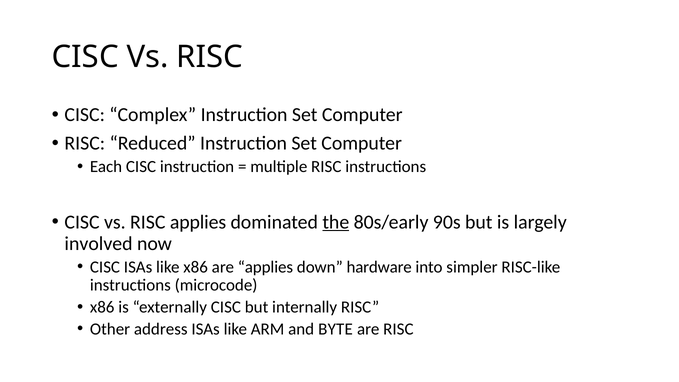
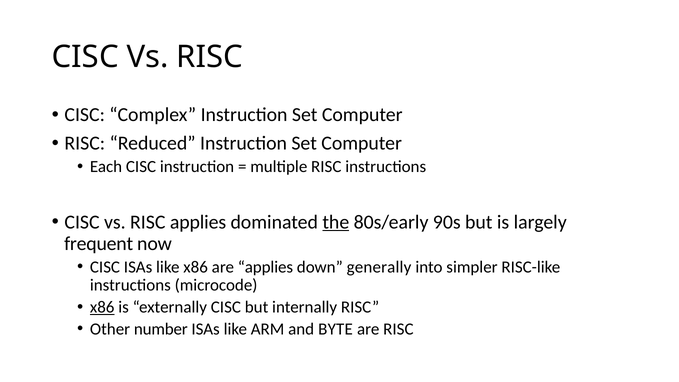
involved: involved -> frequent (99, 243)
hardware: hardware -> generally (379, 267)
x86 underline: none -> present (102, 307)
address: address -> number (161, 329)
